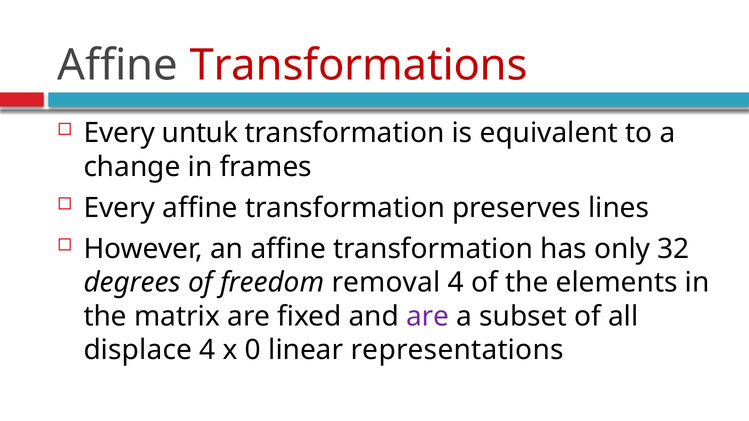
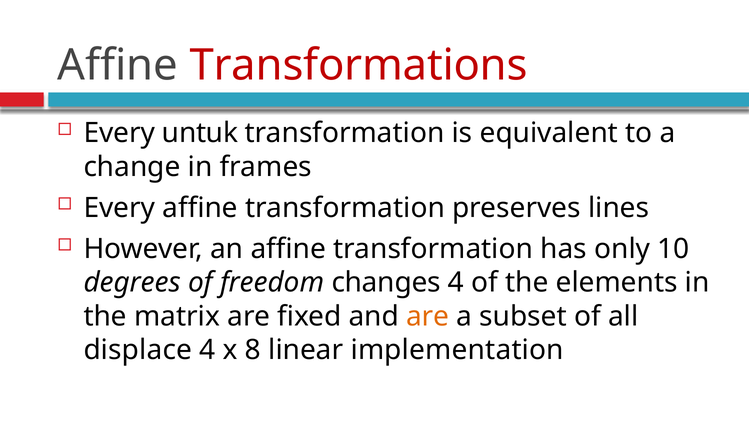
32: 32 -> 10 (673, 249)
removal: removal -> changes (386, 283)
are colour: purple -> orange (428, 317)
0: 0 -> 8 (253, 350)
representations: representations -> implementation (457, 350)
